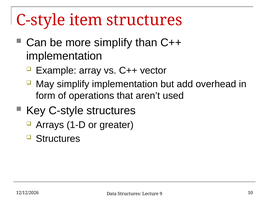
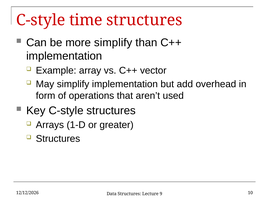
item: item -> time (86, 20)
